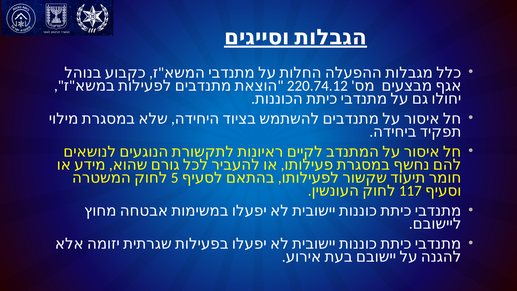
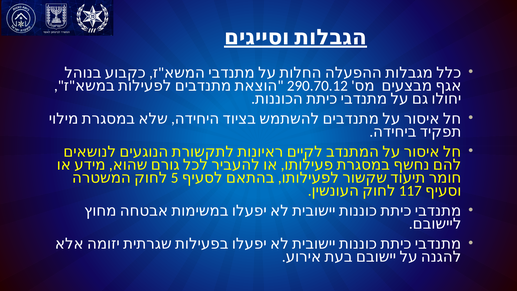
220.74.12: 220.74.12 -> 290.70.12 (317, 86)
